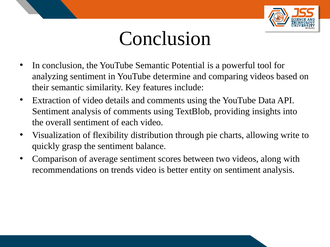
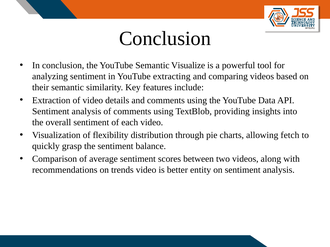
Potential: Potential -> Visualize (188, 66)
determine: determine -> extracting (172, 77)
write: write -> fetch (290, 135)
